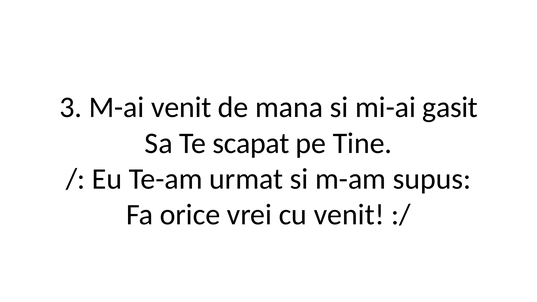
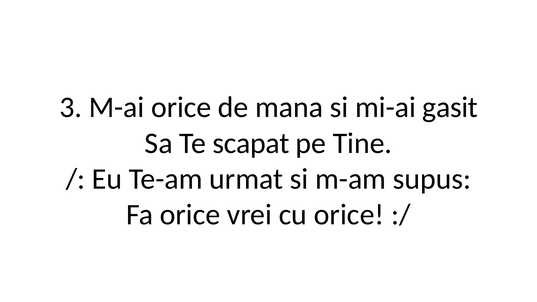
M-ai venit: venit -> orice (181, 107)
cu venit: venit -> orice (349, 215)
